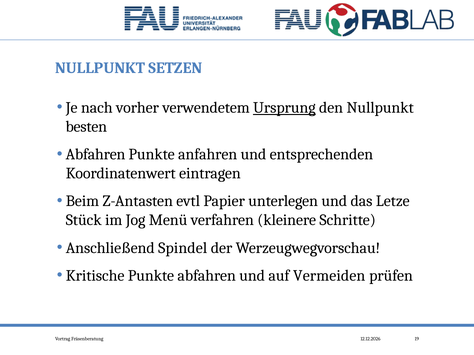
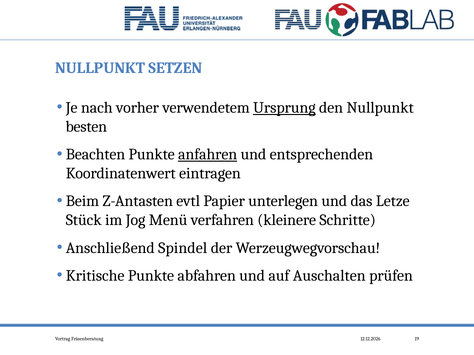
Abfahren: Abfahren -> Beachten (95, 155)
anfahren underline: none -> present (208, 155)
Vermeiden: Vermeiden -> Auschalten (329, 276)
